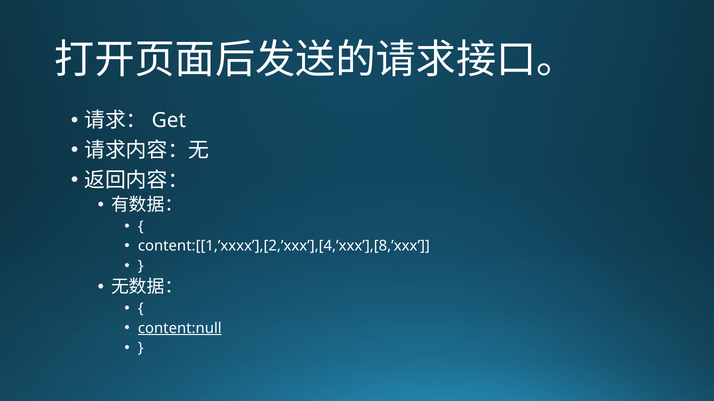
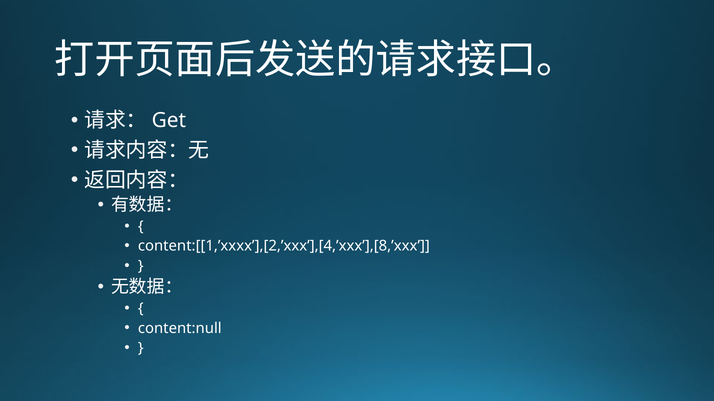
content:null underline: present -> none (180, 329)
